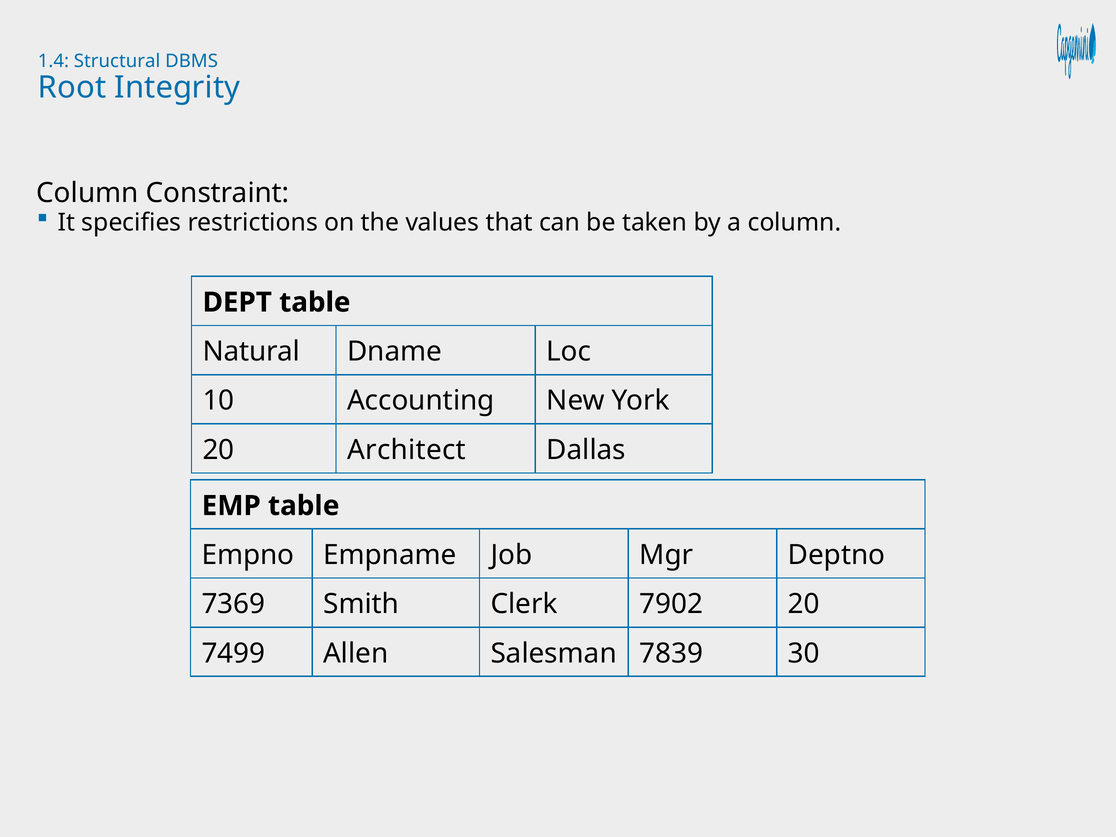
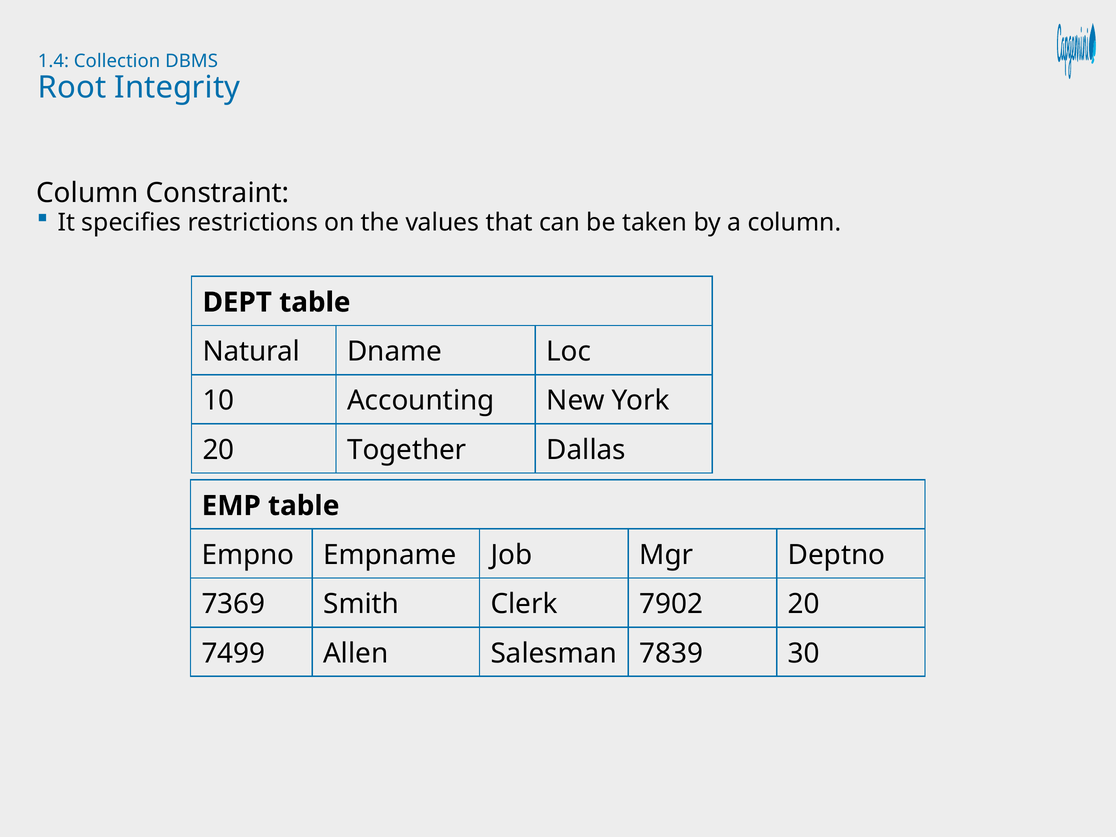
Structural: Structural -> Collection (117, 61)
Architect: Architect -> Together (407, 450)
